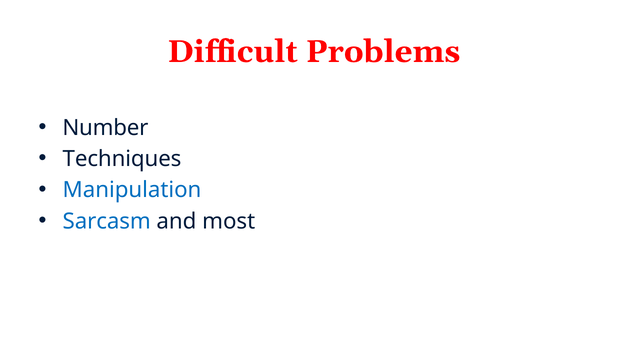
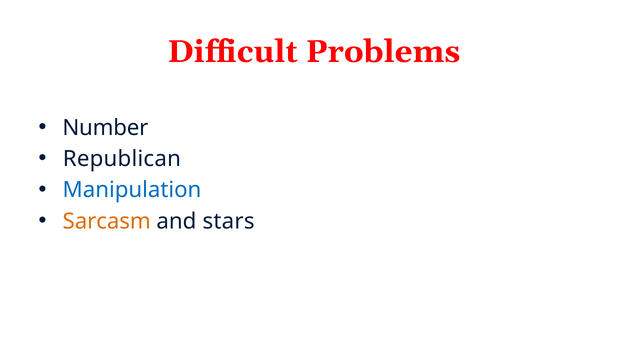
Techniques: Techniques -> Republican (122, 159)
Sarcasm colour: blue -> orange (107, 221)
most: most -> stars (229, 221)
